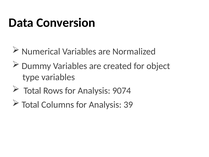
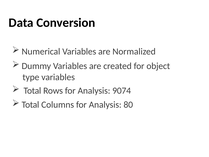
39: 39 -> 80 (128, 105)
